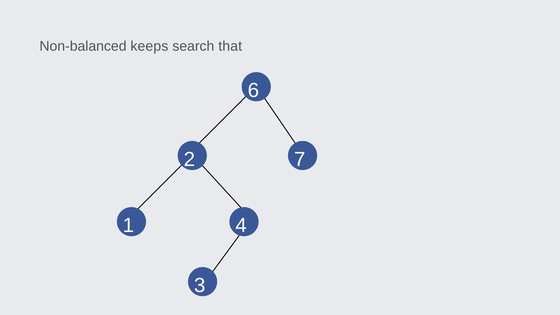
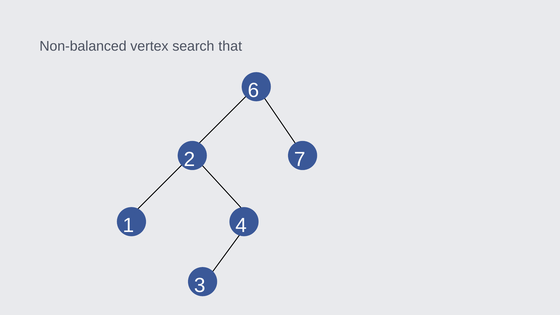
keeps: keeps -> vertex (149, 46)
